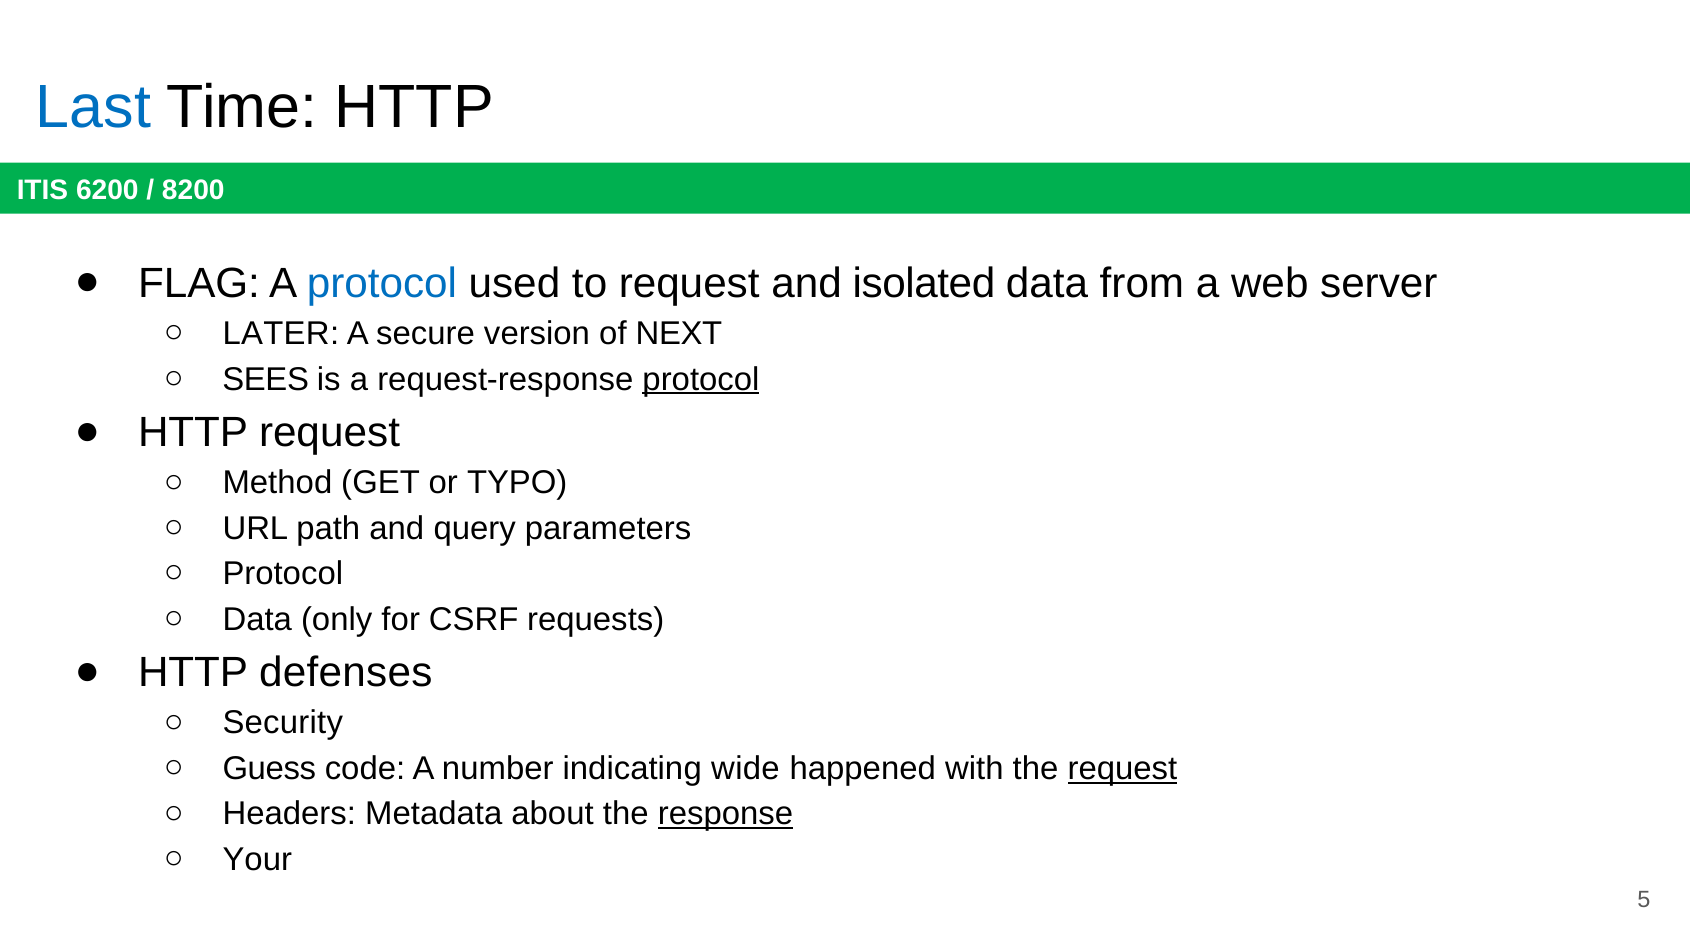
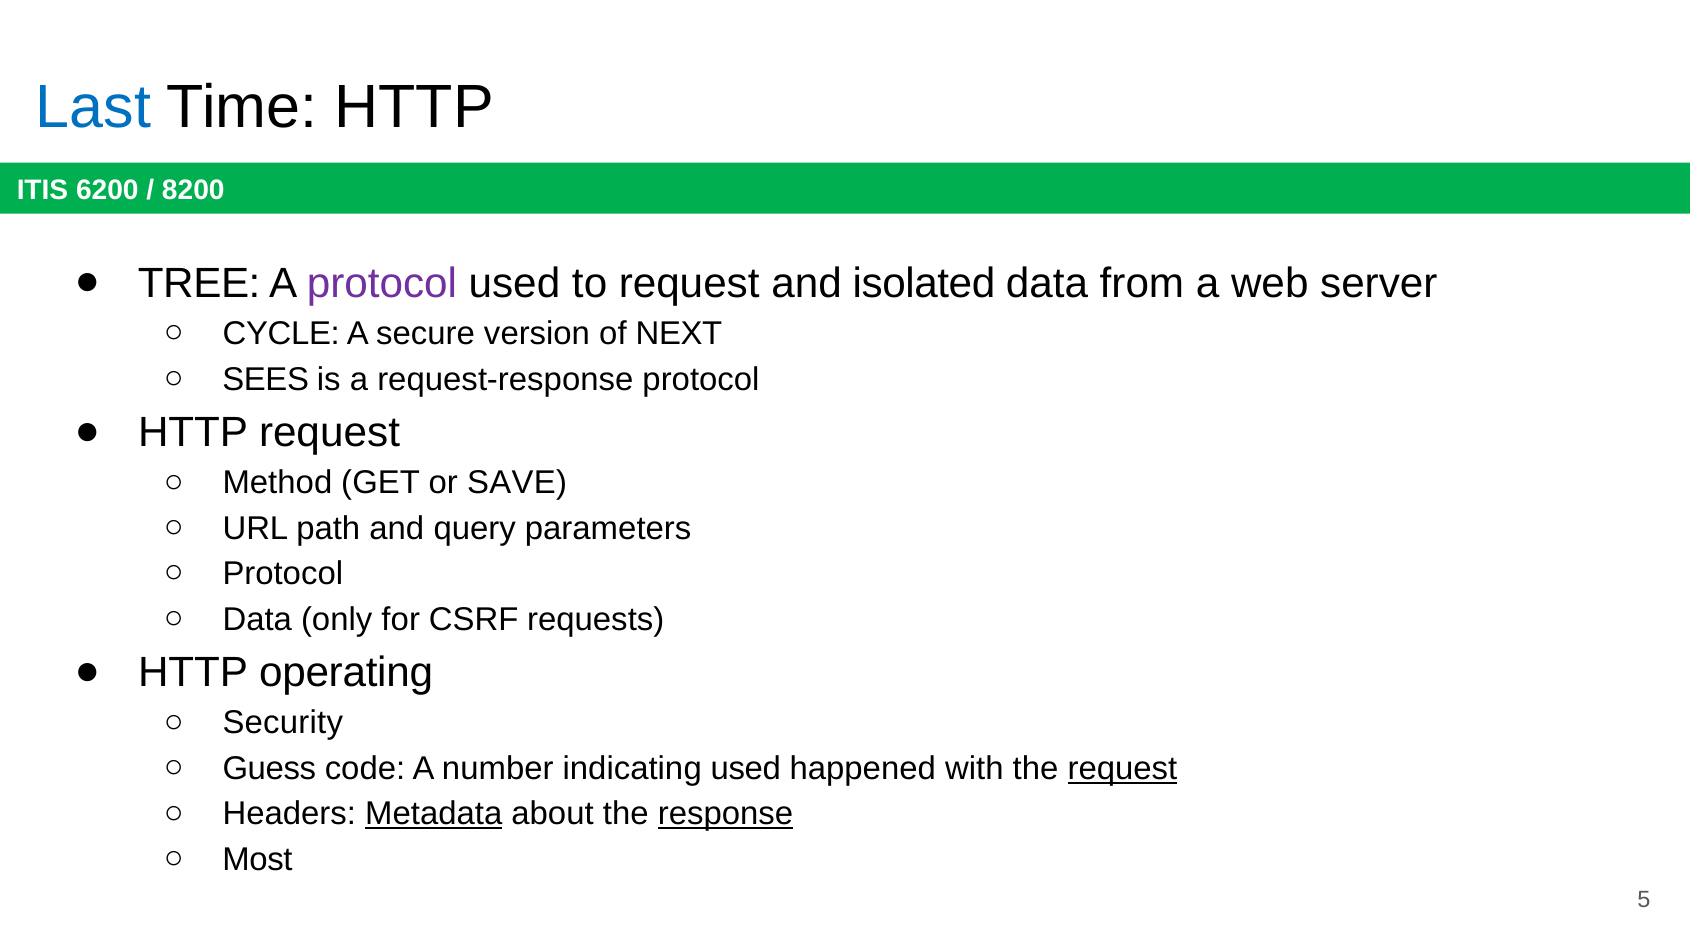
FLAG: FLAG -> TREE (199, 283)
protocol colour: blue -> purple (382, 283)
LATER: LATER -> CYCLE (281, 334)
protocol underline: present -> none (701, 379)
TYPO: TYPO -> SAVE (517, 483)
defenses: defenses -> operating (346, 672)
indicating wide: wide -> used (746, 768)
Metadata underline: none -> present (434, 814)
Your: Your -> Most (257, 859)
